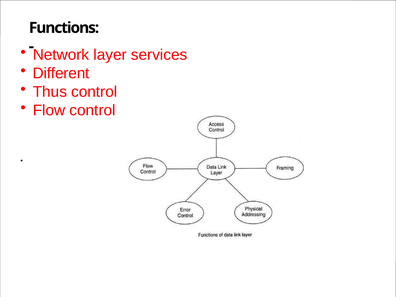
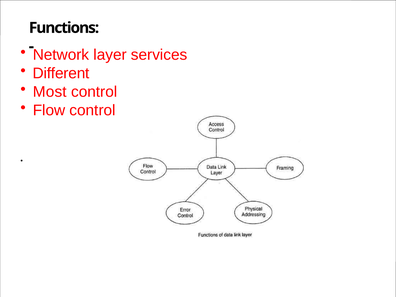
Thus: Thus -> Most (50, 92)
